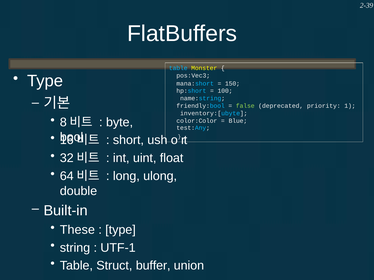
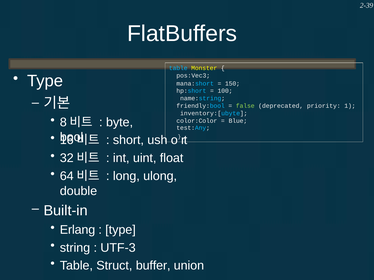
These: These -> Erlang (77, 230)
UTF-1: UTF-1 -> UTF-3 (118, 248)
